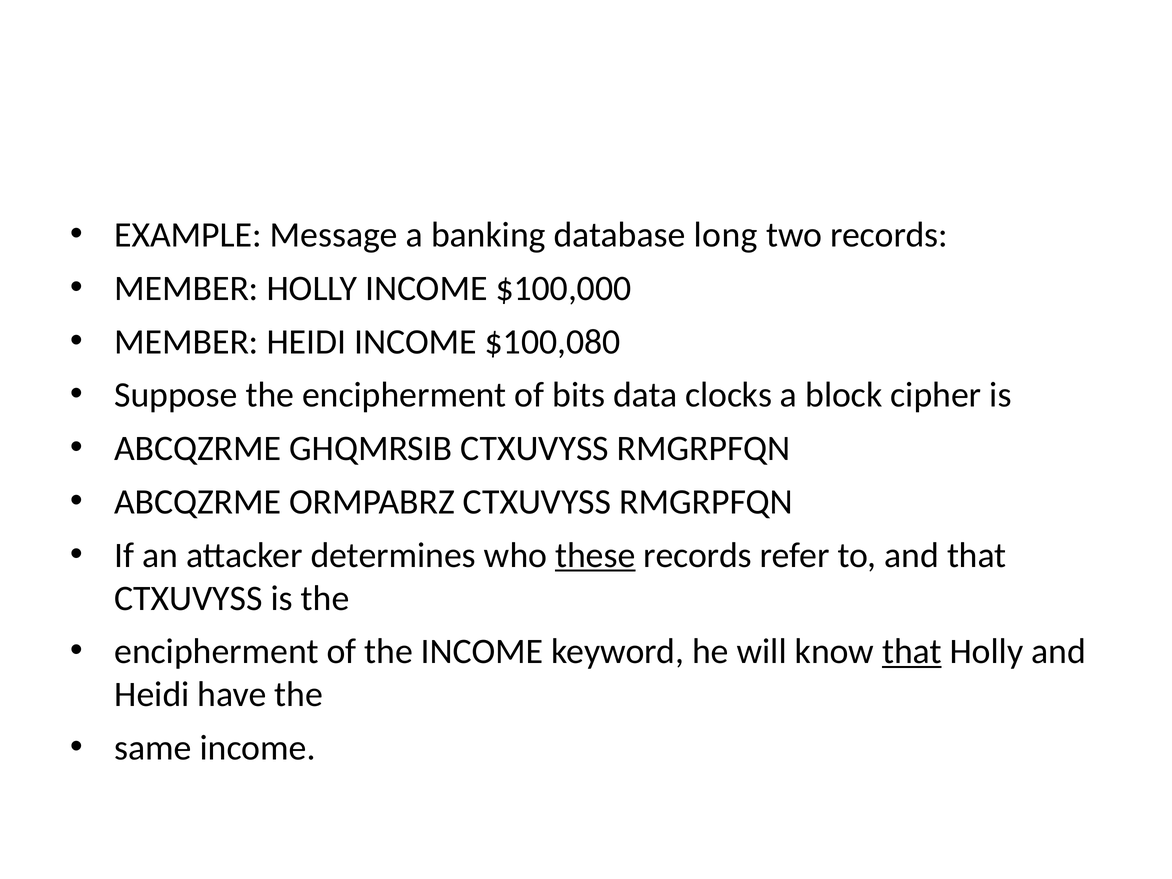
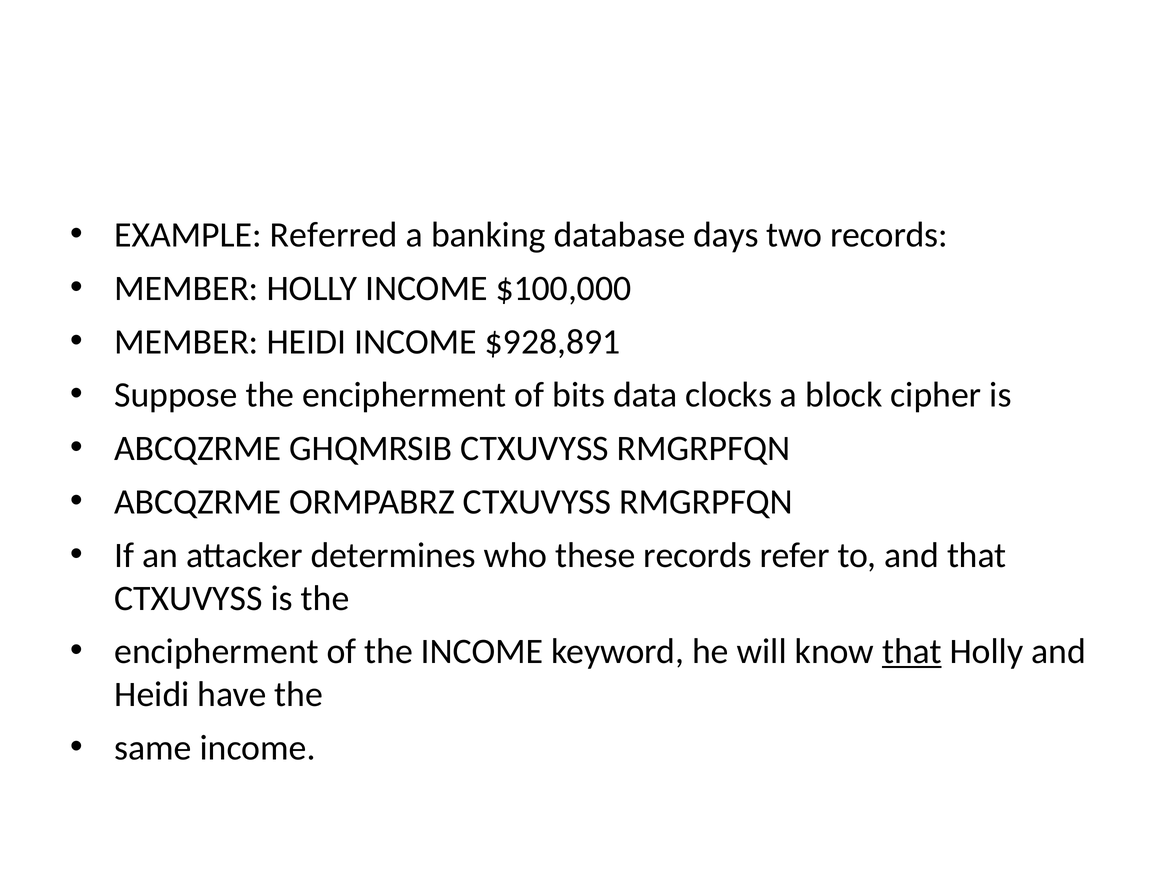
Message: Message -> Referred (334, 235)
long: long -> days (726, 235)
$100,080: $100,080 -> $928,891 (553, 342)
these underline: present -> none (595, 555)
